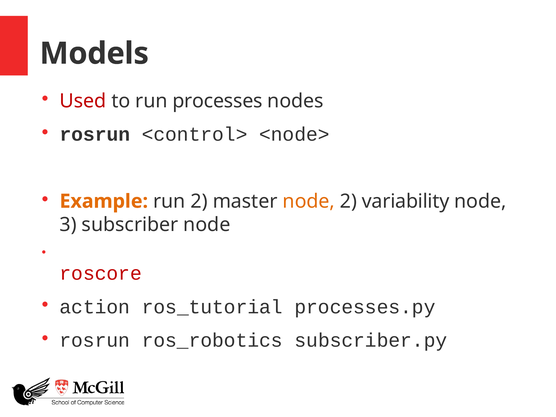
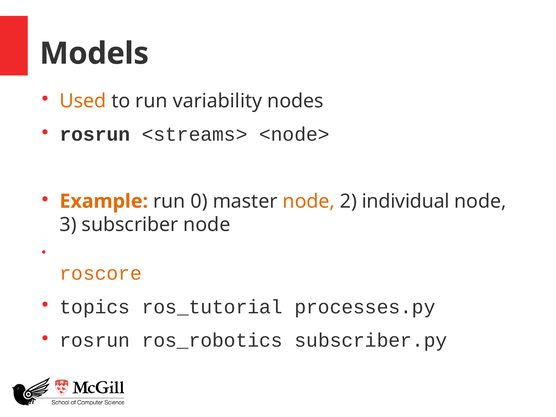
Used colour: red -> orange (83, 101)
processes: processes -> variability (217, 101)
<control>: <control> -> <streams> (195, 134)
run 2: 2 -> 0 (199, 201)
variability: variability -> individual (406, 201)
roscore colour: red -> orange (101, 273)
action: action -> topics (95, 307)
